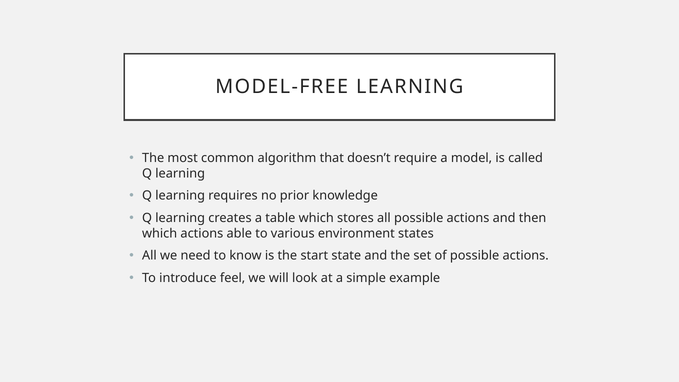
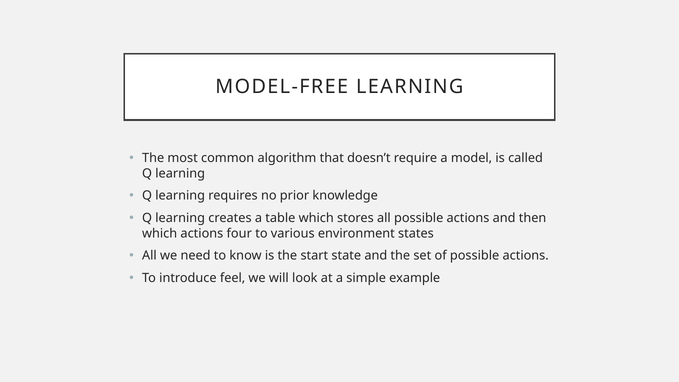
able: able -> four (239, 233)
